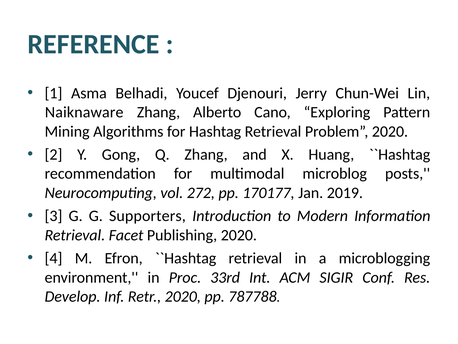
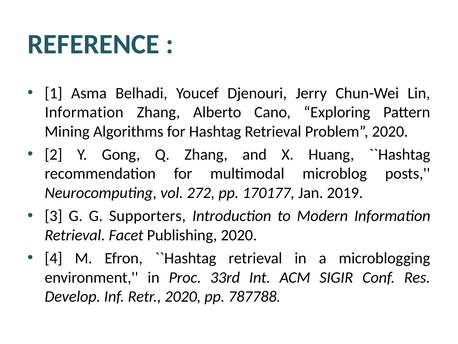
Naiknaware: Naiknaware -> Information (84, 112)
